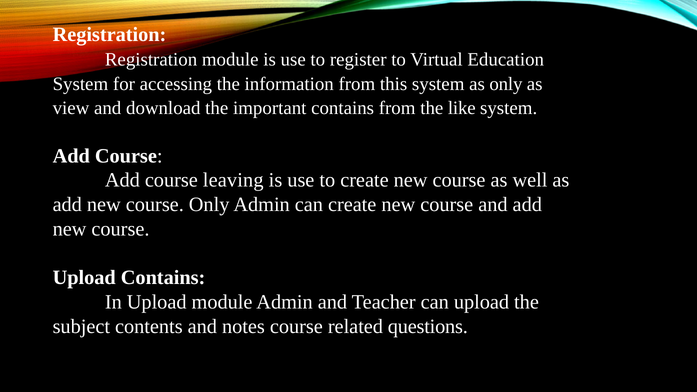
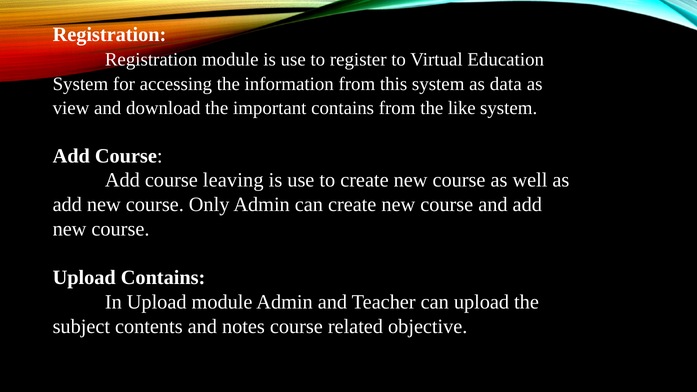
as only: only -> data (506, 84)
questions: questions -> objective (428, 327)
